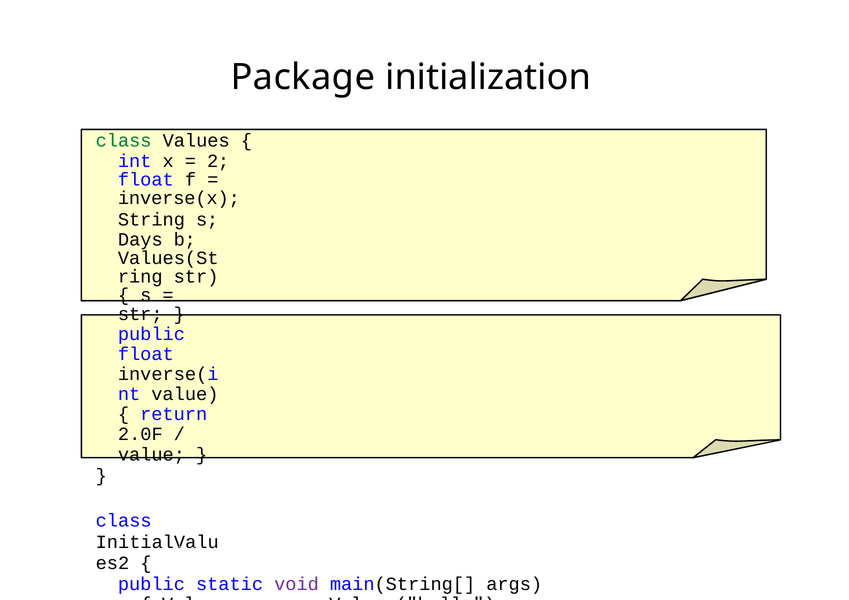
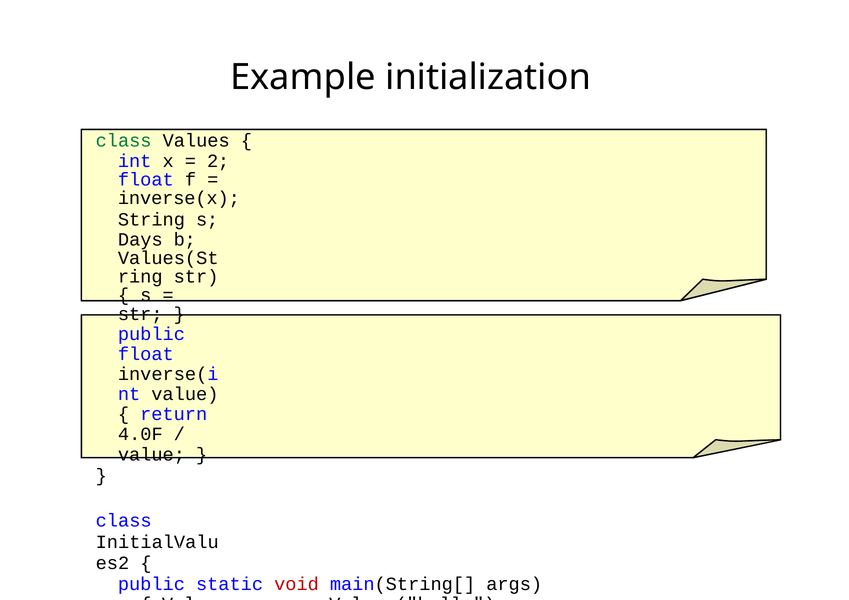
Package: Package -> Example (303, 77)
2.0F: 2.0F -> 4.0F (140, 434)
void colour: purple -> red (297, 584)
